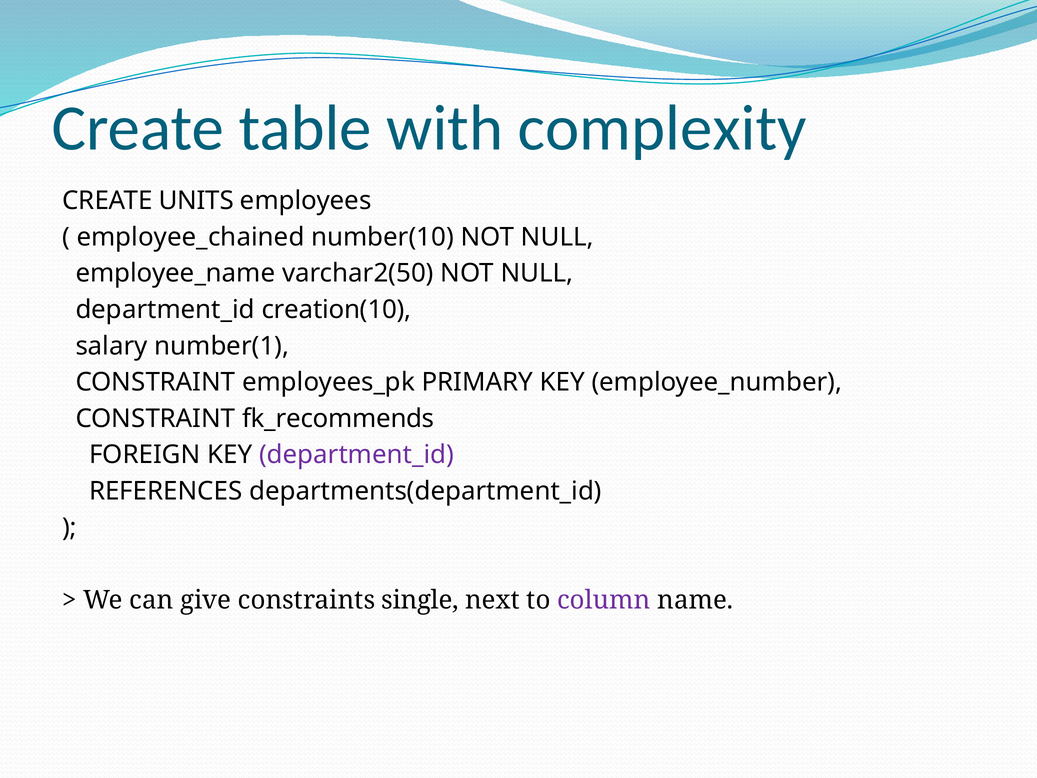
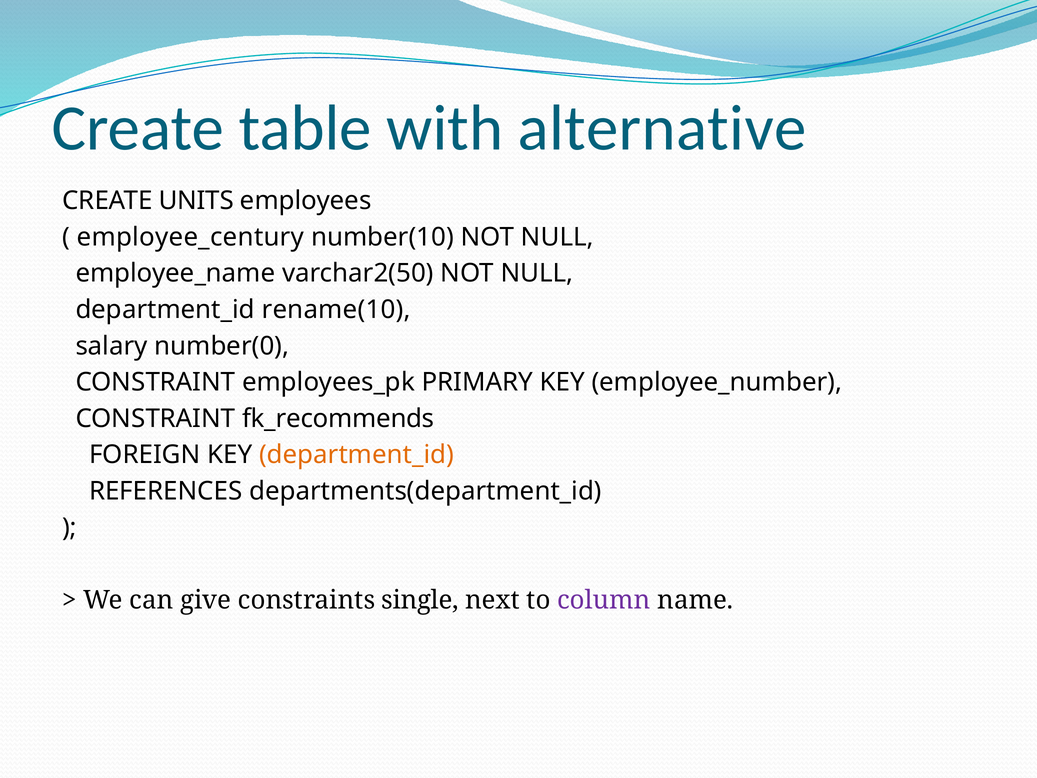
complexity: complexity -> alternative (662, 128)
employee_chained: employee_chained -> employee_century (190, 237)
creation(10: creation(10 -> rename(10 (336, 310)
number(1: number(1 -> number(0 (222, 346)
department_id colour: purple -> orange (357, 455)
